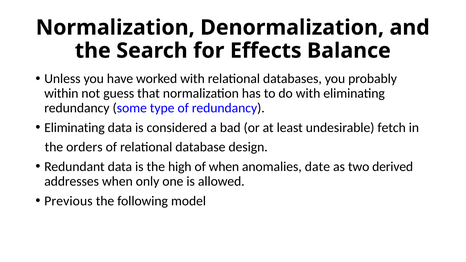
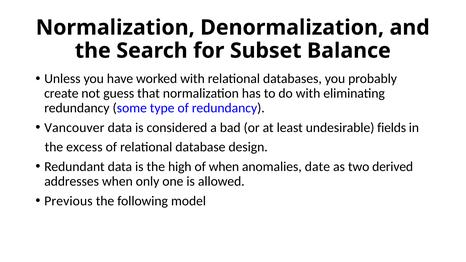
Effects: Effects -> Subset (266, 51)
within: within -> create (61, 93)
Eliminating: Eliminating -> Vancouver (74, 128)
fetch: fetch -> fields (392, 128)
orders: orders -> excess (84, 147)
